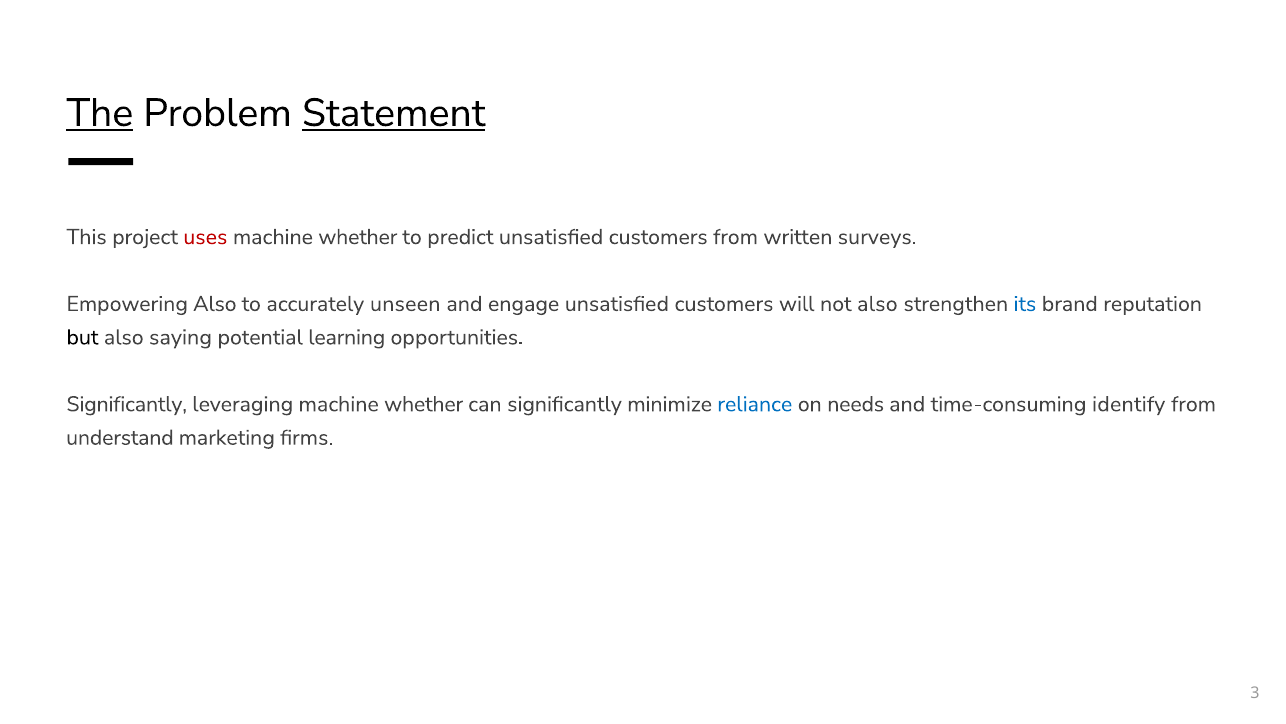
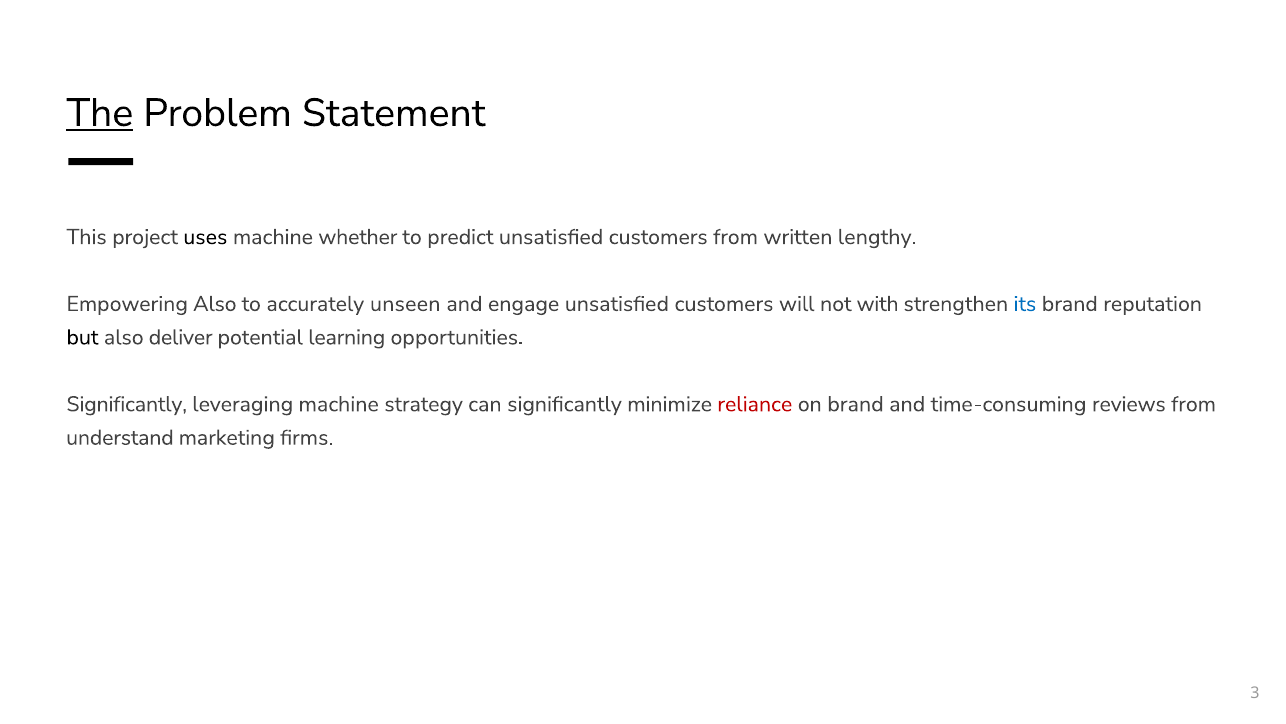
Statement underline: present -> none (394, 113)
uses colour: red -> black (205, 237)
surveys: surveys -> lengthy (877, 237)
not also: also -> with (878, 304)
saying: saying -> deliver (181, 337)
leveraging machine whether: whether -> strategy (424, 404)
reliance colour: blue -> red (755, 404)
on needs: needs -> brand (856, 404)
identify: identify -> reviews (1129, 404)
